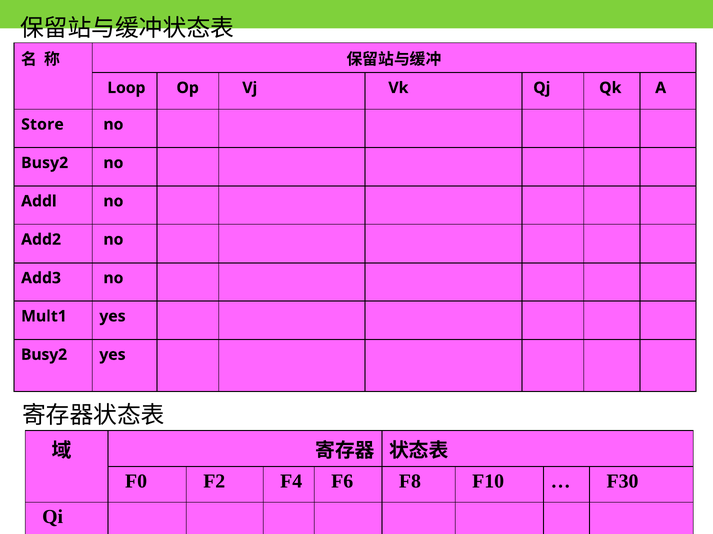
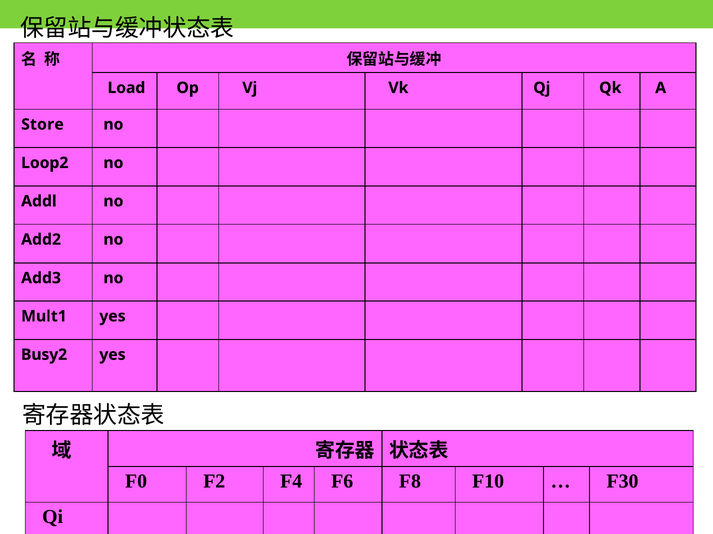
Loop: Loop -> Load (126, 88)
Busy2: Busy2 -> Loop2 (45, 163)
